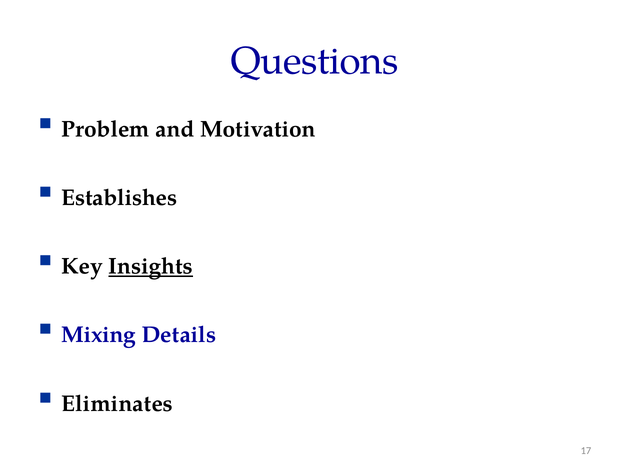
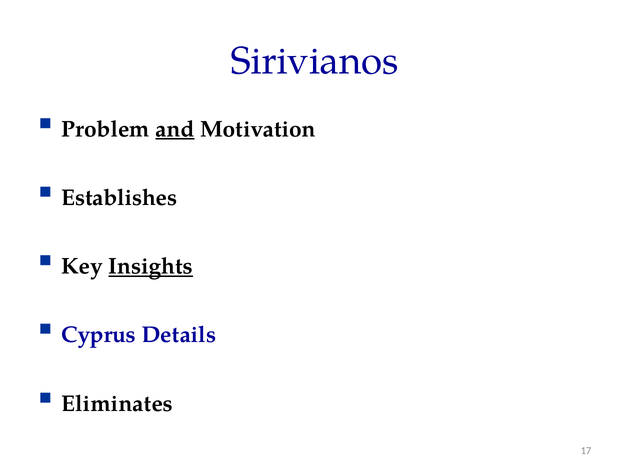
Questions: Questions -> Sirivianos (315, 61)
and underline: none -> present (175, 129)
Mixing: Mixing -> Cyprus (99, 335)
